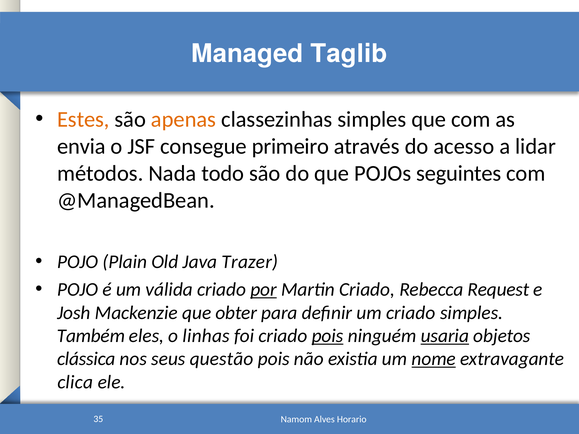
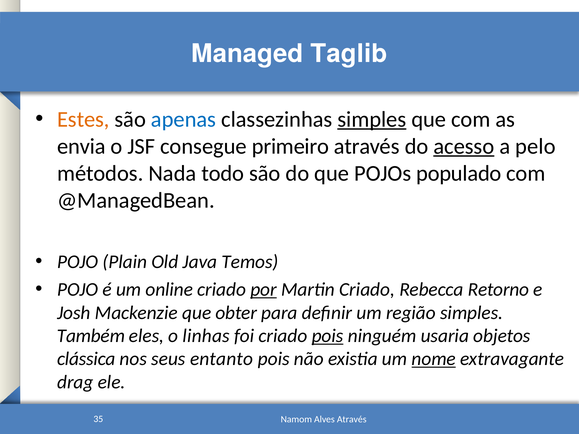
apenas colour: orange -> blue (184, 119)
simples underline: none -> present (372, 119)
acesso underline: none -> present (464, 146)
lidar: lidar -> pelo (535, 146)
seguintes: seguintes -> populado (459, 173)
Trazer: Trazer -> Temos (250, 262)
válida: válida -> online (169, 290)
Request: Request -> Retorno (498, 290)
um criado: criado -> região (411, 313)
usaria underline: present -> none (445, 336)
questão: questão -> entanto (222, 359)
clica: clica -> drag (75, 382)
Alves Horario: Horario -> Através (352, 419)
